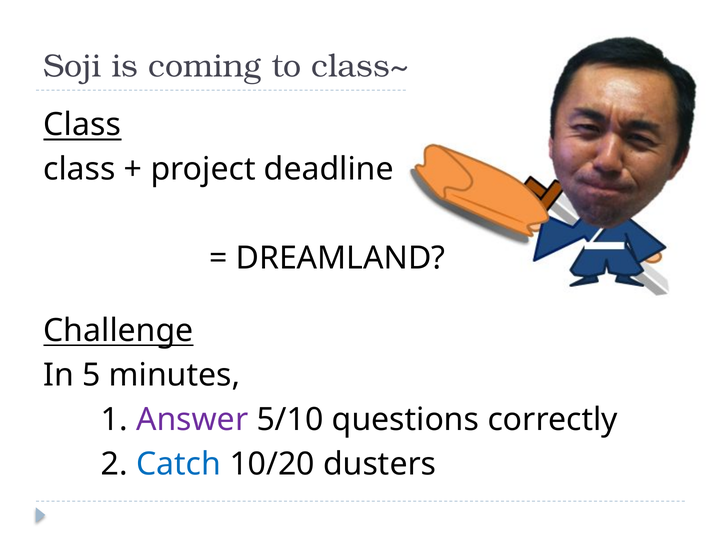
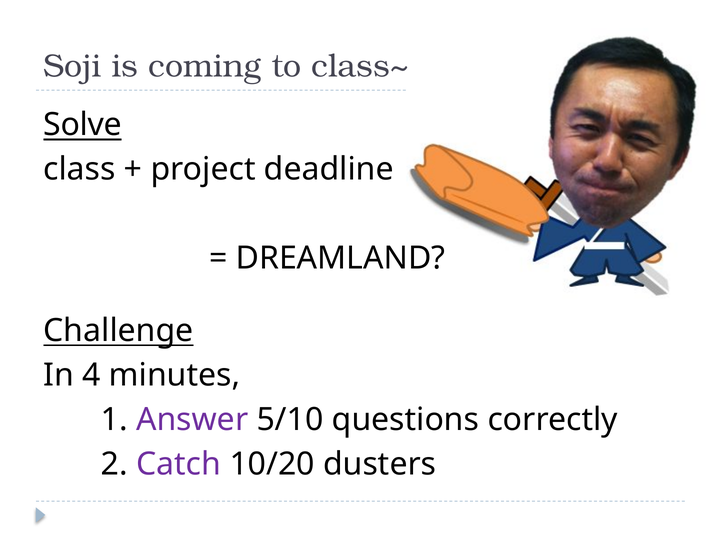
Class: Class -> Solve (82, 125)
5: 5 -> 4 (91, 375)
Catch colour: blue -> purple (179, 464)
